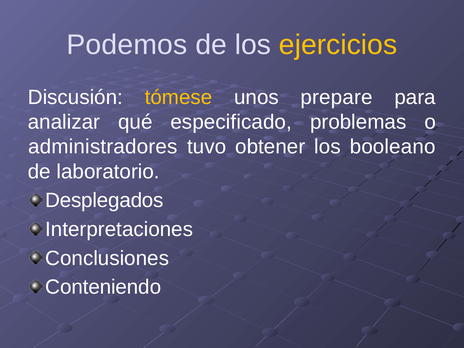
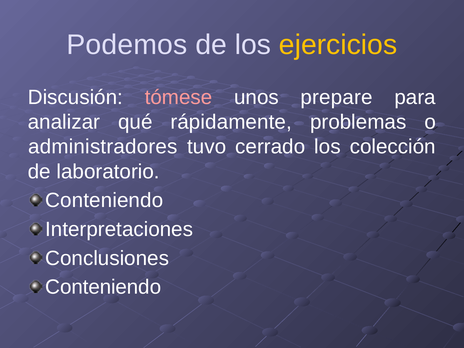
tómese colour: yellow -> pink (178, 97)
especificado: especificado -> rápidamente (231, 122)
obtener: obtener -> cerrado (270, 147)
booleano: booleano -> colección (393, 147)
Desplegados: Desplegados -> Conteniendo (104, 200)
